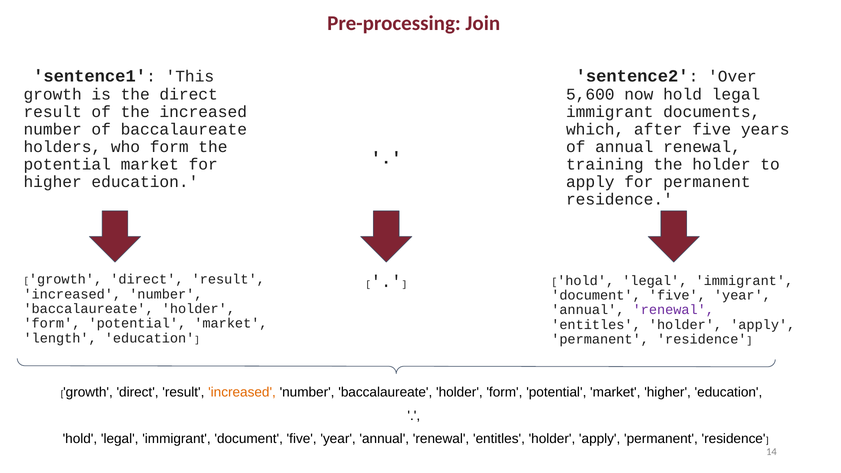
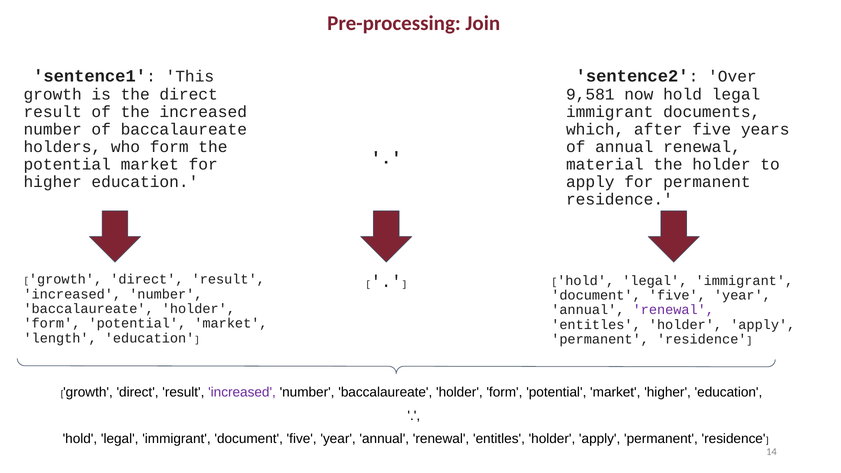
5,600: 5,600 -> 9,581 (590, 94)
training: training -> material (605, 164)
increased colour: orange -> purple (242, 392)
